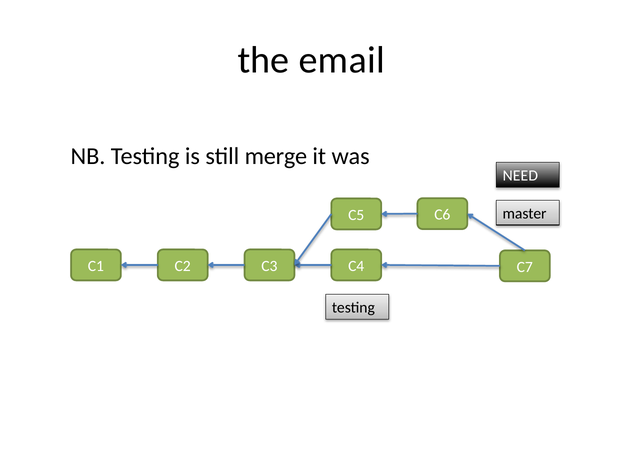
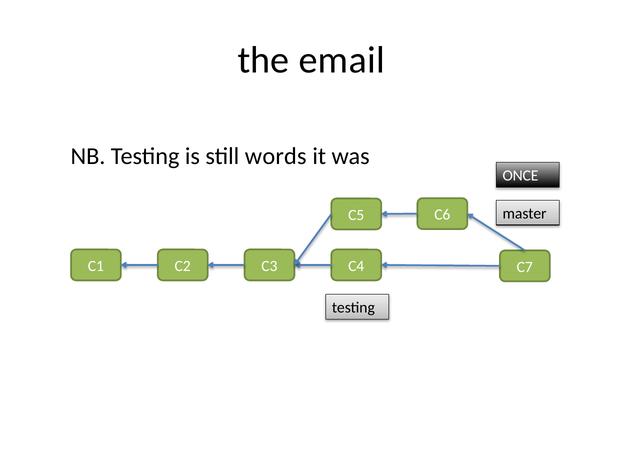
merge: merge -> words (276, 156)
NEED: NEED -> ONCE (520, 176)
